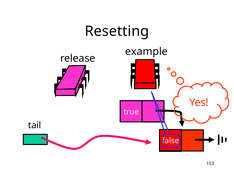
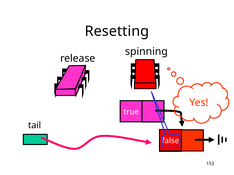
example: example -> spinning (146, 52)
